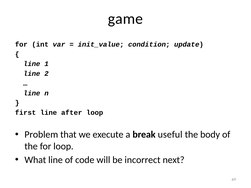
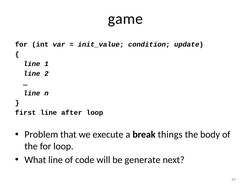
useful: useful -> things (170, 135)
incorrect: incorrect -> generate (143, 160)
